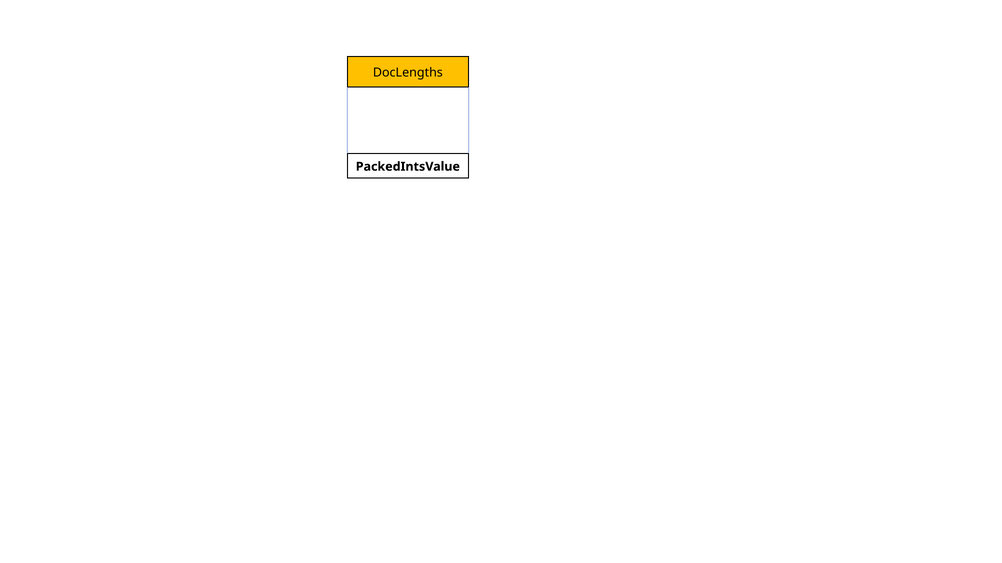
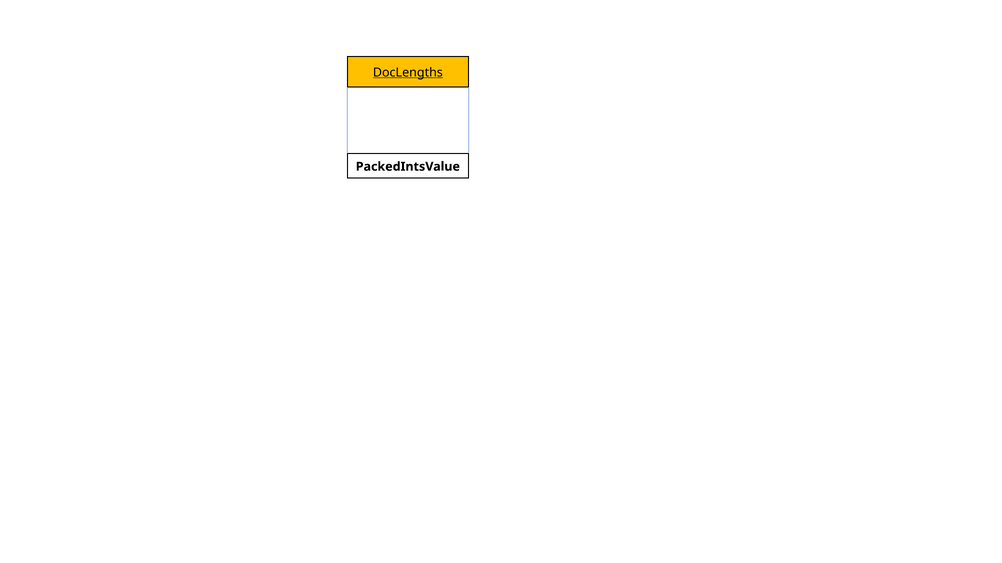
DocLengths underline: none -> present (408, 72)
